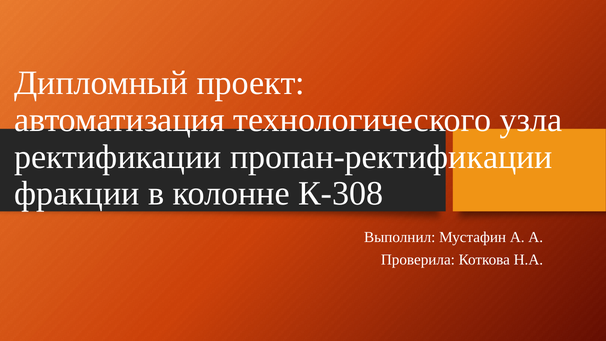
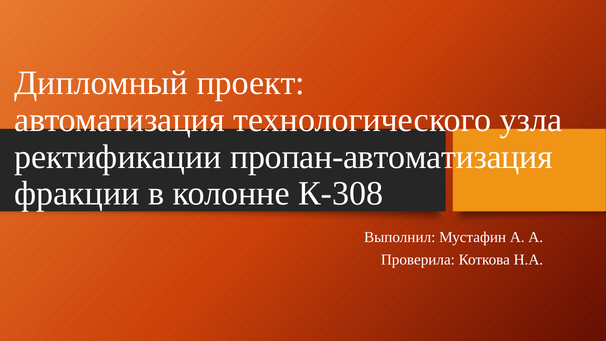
пропан-ректификации: пропан-ректификации -> пропан-автоматизация (392, 157)
